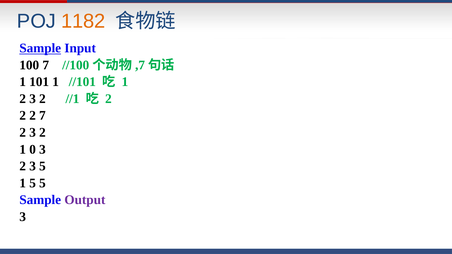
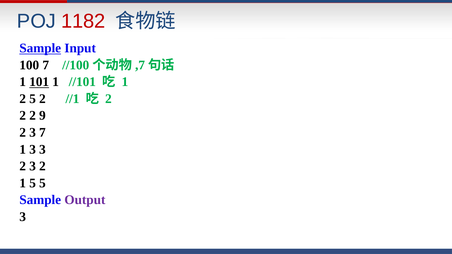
1182 colour: orange -> red (83, 21)
101 underline: none -> present (39, 82)
3: 3 -> 5 (33, 99)
2 7: 7 -> 9 (42, 116)
2: 2 -> 7 (42, 133)
1 0: 0 -> 3 (33, 150)
2 3 5: 5 -> 2 (42, 166)
